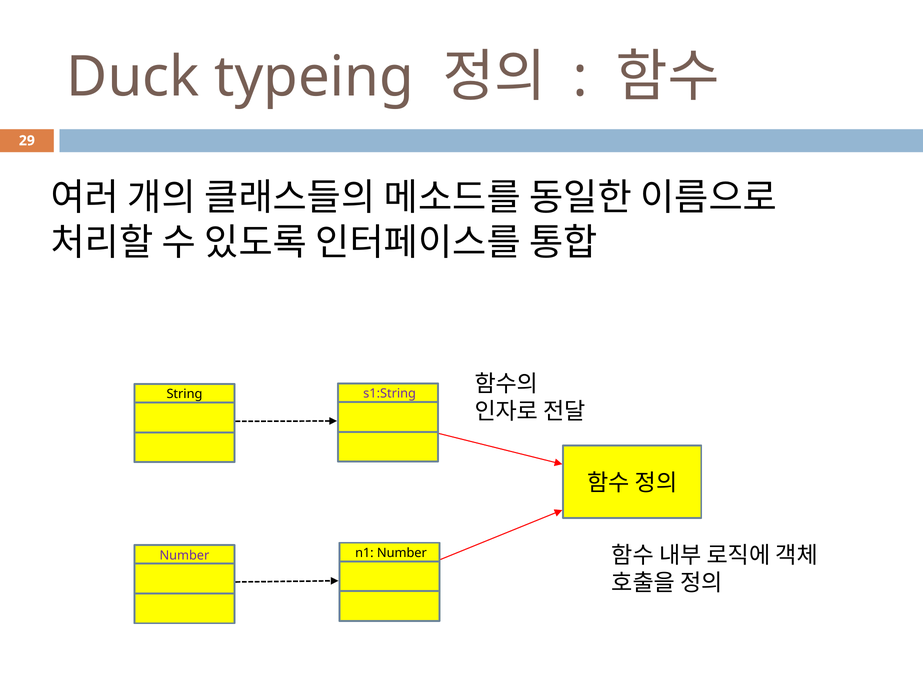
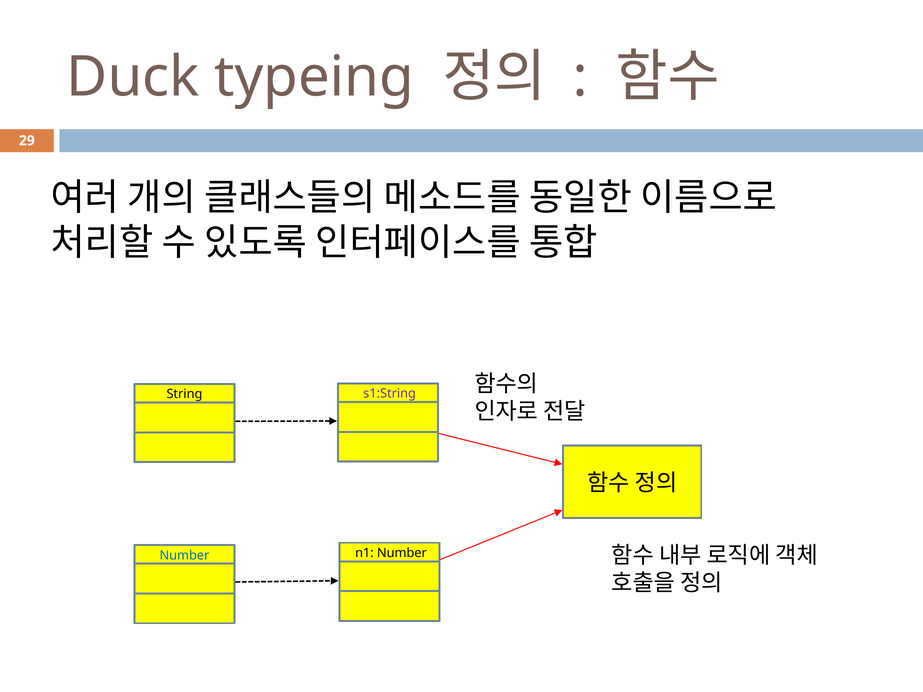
Number colour: purple -> blue (184, 556)
